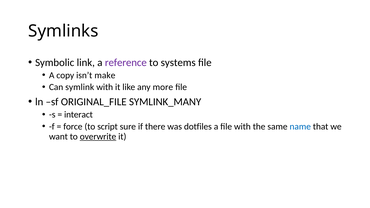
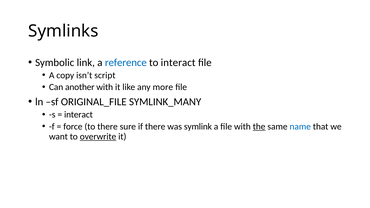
reference colour: purple -> blue (126, 63)
to systems: systems -> interact (178, 63)
make: make -> script (105, 75)
symlink: symlink -> another (80, 87)
to script: script -> there (107, 127)
dotfiles: dotfiles -> symlink (198, 127)
the underline: none -> present (259, 127)
